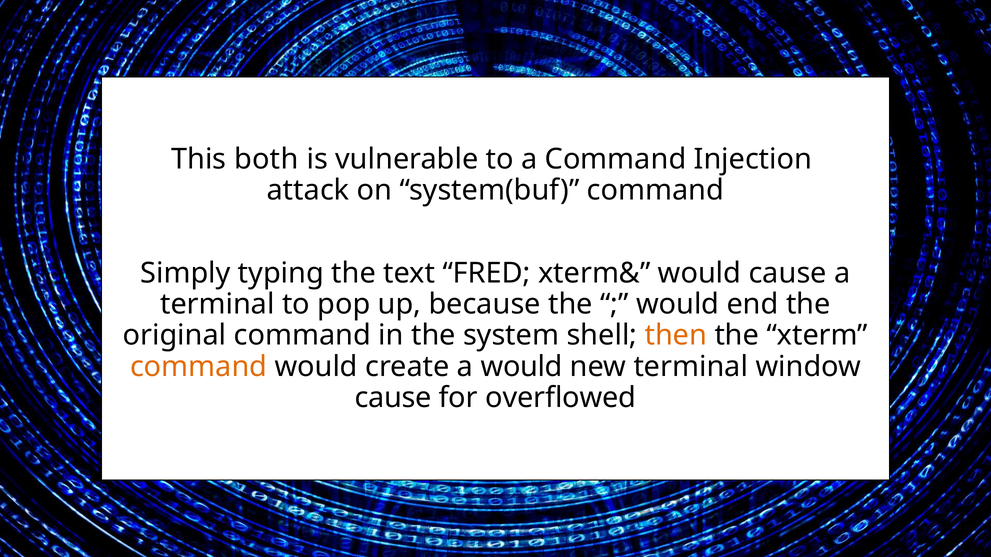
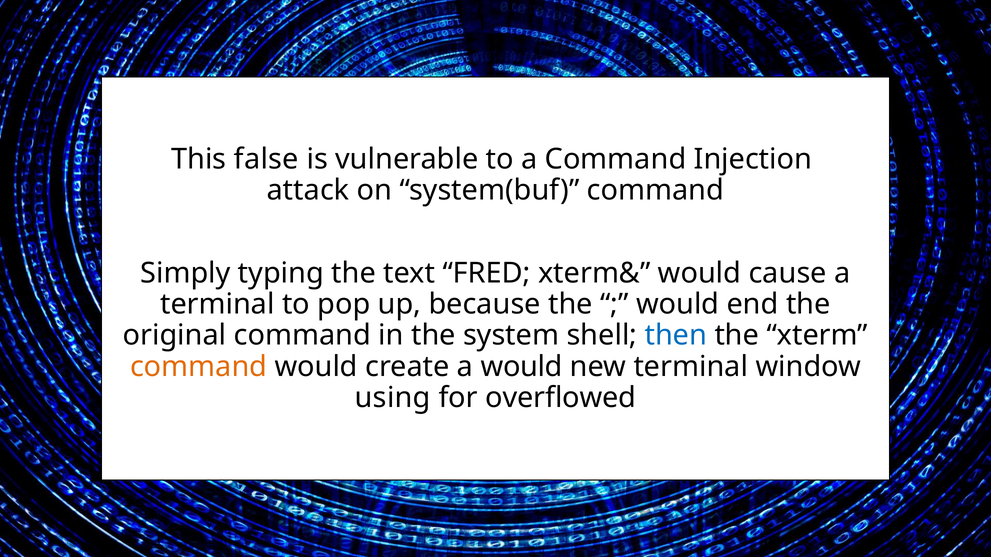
both: both -> false (266, 159)
then colour: orange -> blue (676, 336)
cause: cause -> using (393, 398)
